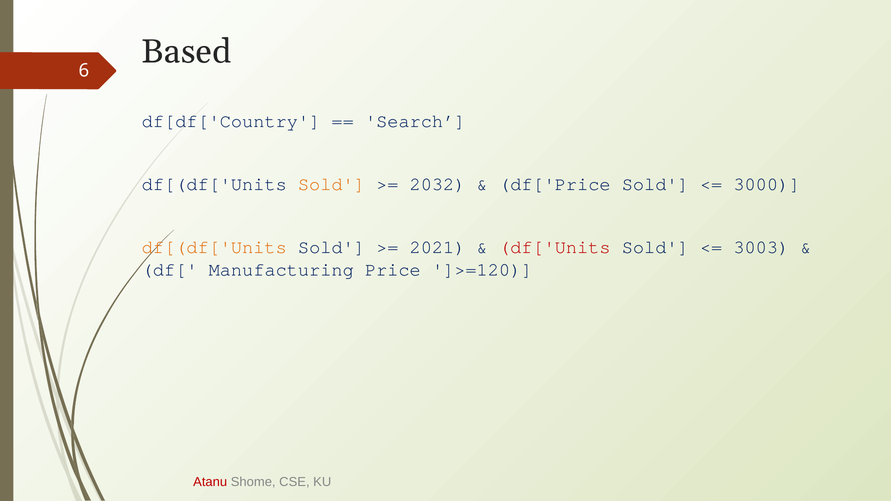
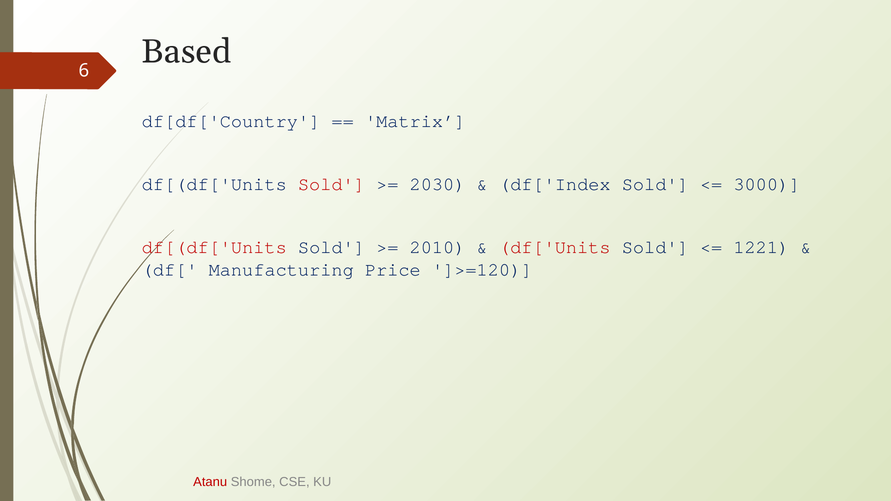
Search: Search -> Matrix (415, 121)
Sold colour: orange -> red (331, 184)
2032: 2032 -> 2030 (438, 184)
df['Price: df['Price -> df['Index (555, 184)
df[(df['Units colour: orange -> red (214, 247)
2021: 2021 -> 2010 (438, 247)
3003: 3003 -> 1221 (761, 247)
